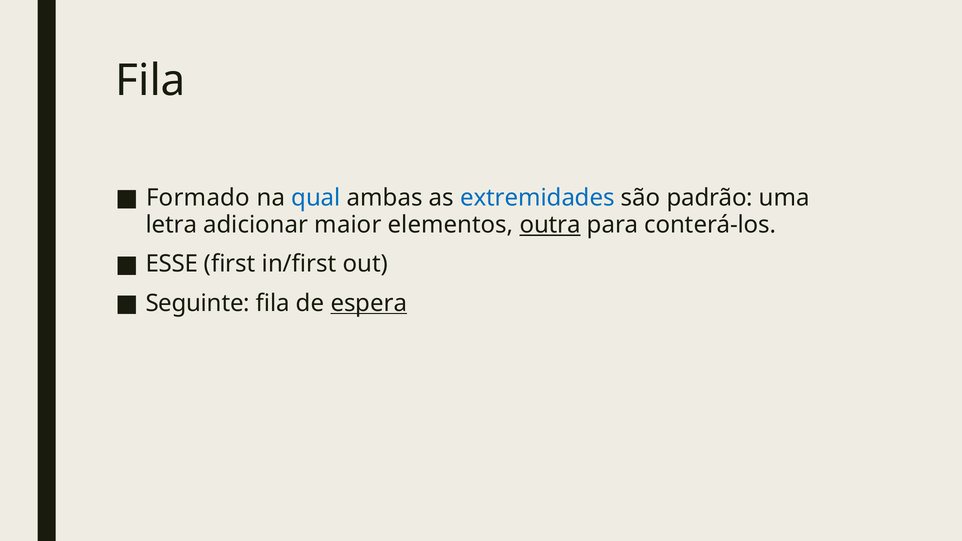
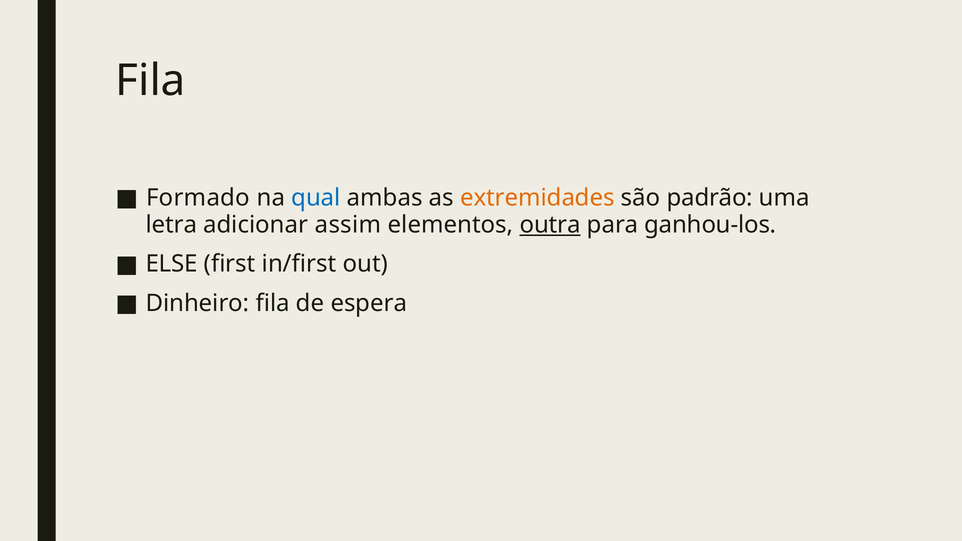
extremidades colour: blue -> orange (537, 198)
maior: maior -> assim (348, 225)
conterá-los: conterá-los -> ganhou-los (710, 225)
ESSE: ESSE -> ELSE (172, 264)
Seguinte: Seguinte -> Dinheiro (198, 303)
espera underline: present -> none (369, 303)
